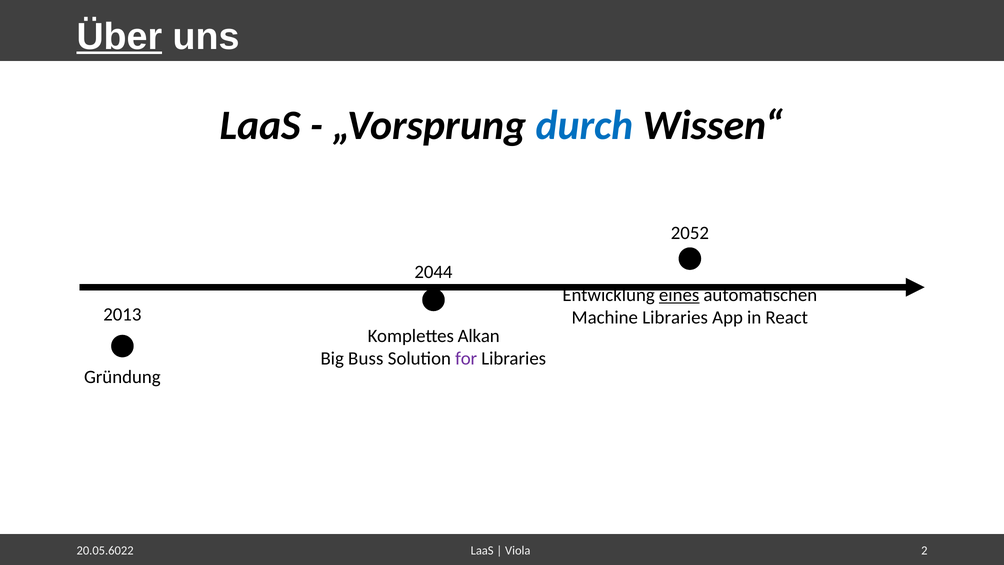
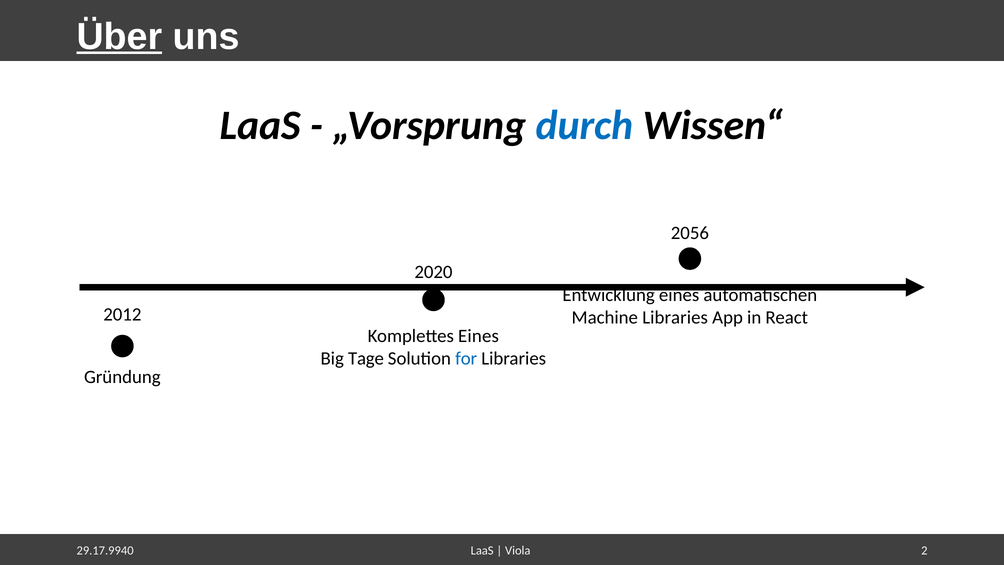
2052: 2052 -> 2056 (690, 233)
2044: 2044 -> 2020 (433, 272)
eines underline: present -> none (679, 295)
2013: 2013 -> 2012 (122, 314)
Komplettes Alkan: Alkan -> Eines (479, 336)
Buss: Buss -> Tage (366, 359)
for colour: purple -> blue (466, 359)
20.05.6022: 20.05.6022 -> 29.17.9940 (105, 550)
